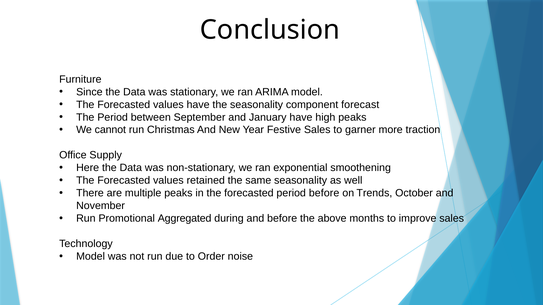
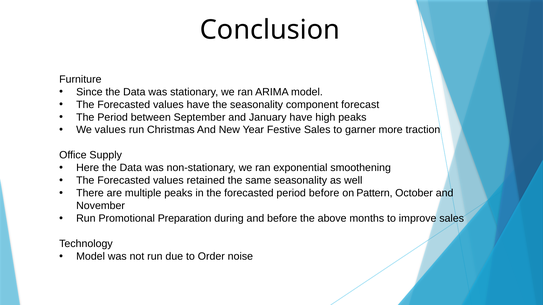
We cannot: cannot -> values (110, 130)
Trends: Trends -> Pattern (374, 193)
Aggregated: Aggregated -> Preparation (185, 219)
